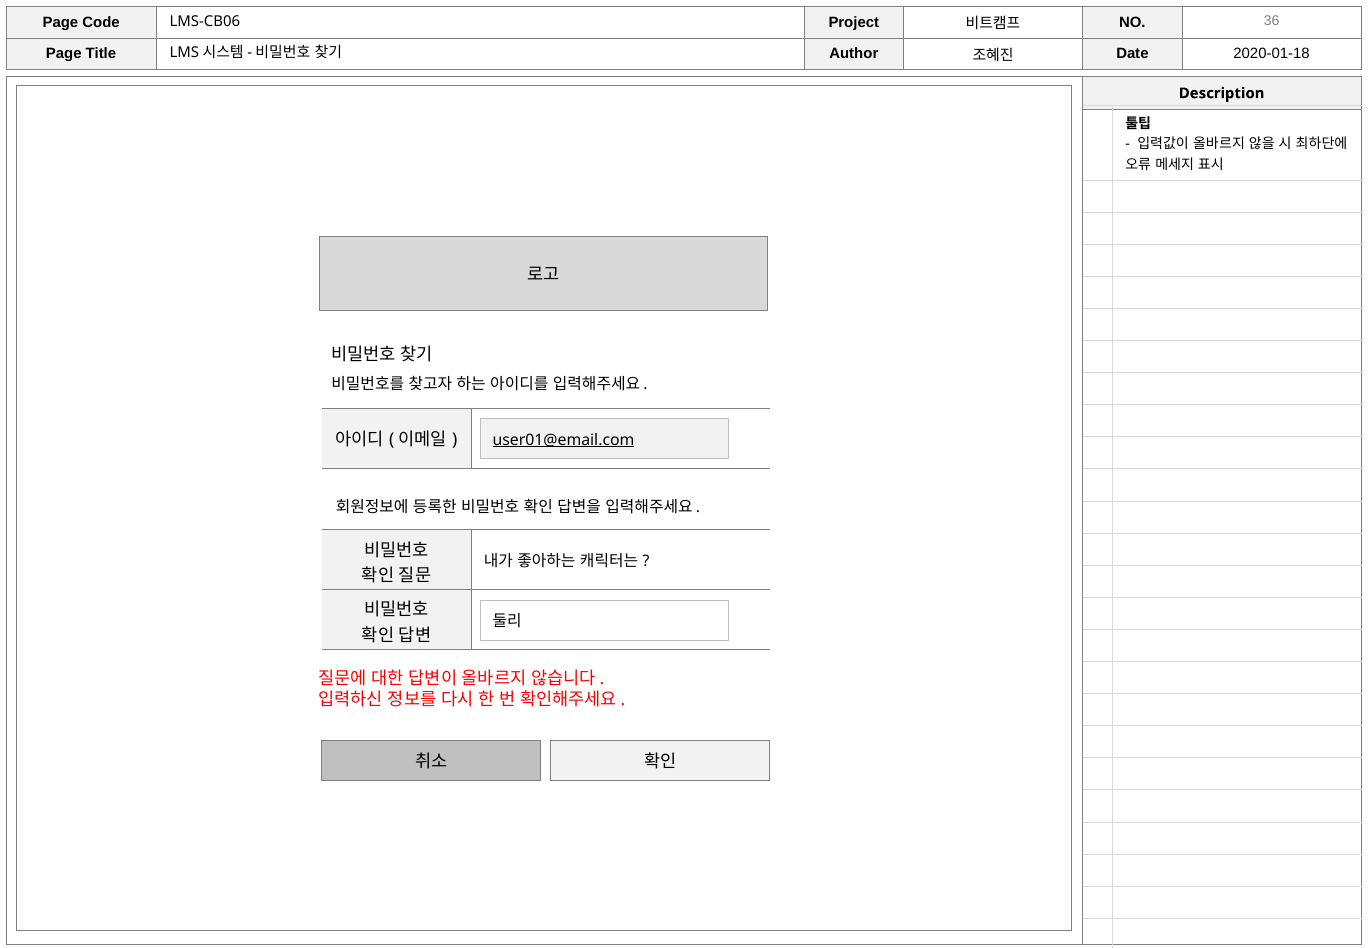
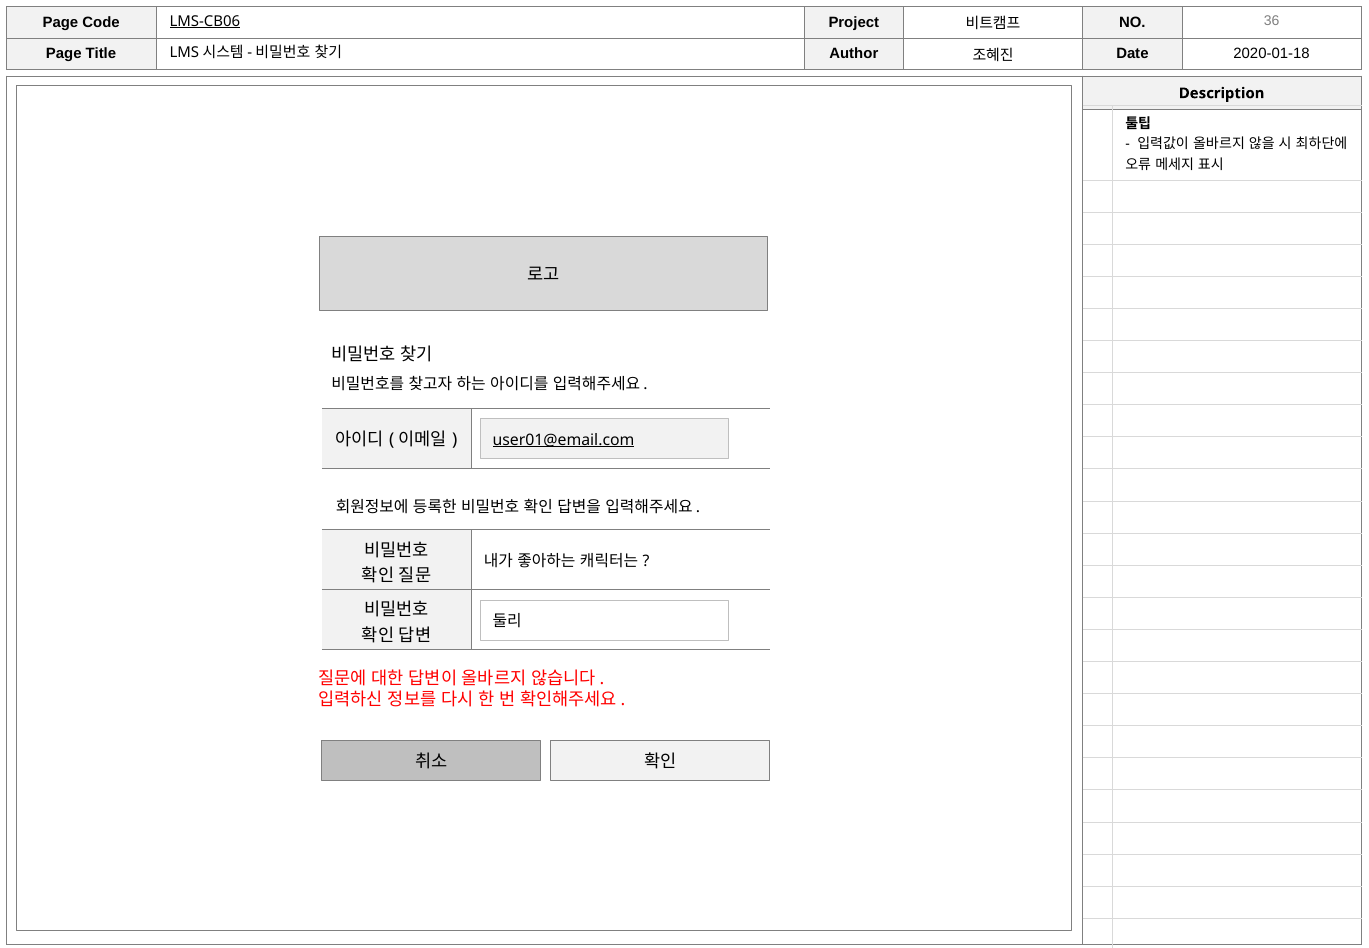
LMS-CB06 underline: none -> present (205, 21)
